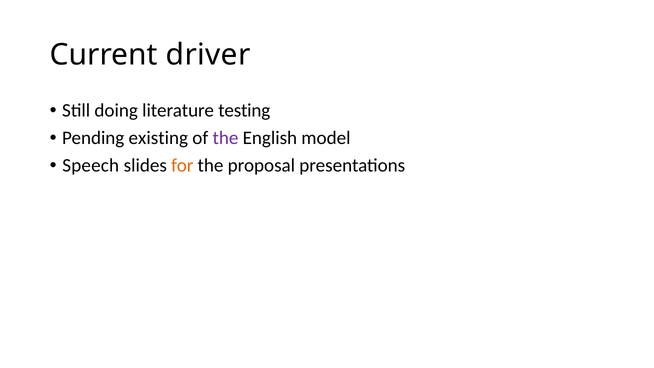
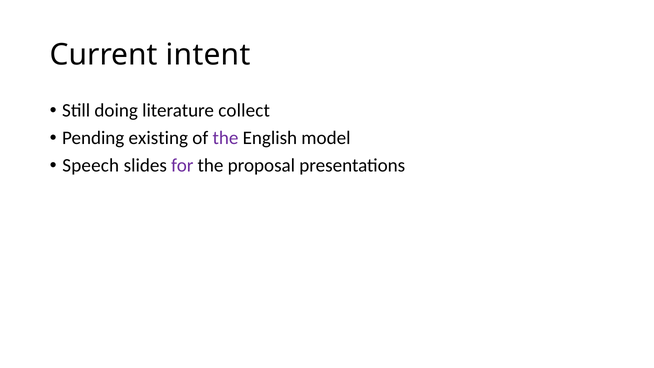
driver: driver -> intent (208, 55)
testing: testing -> collect (244, 111)
for colour: orange -> purple (182, 165)
